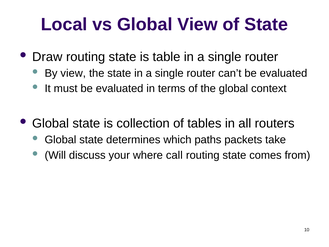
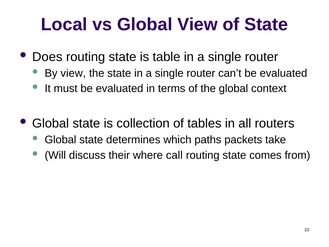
Draw: Draw -> Does (47, 57)
your: your -> their (119, 155)
